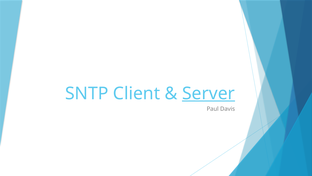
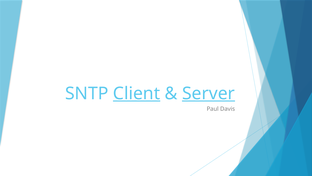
Client underline: none -> present (137, 93)
